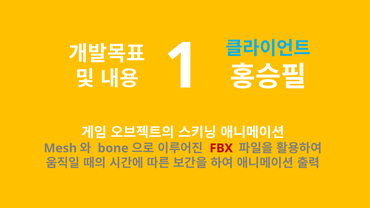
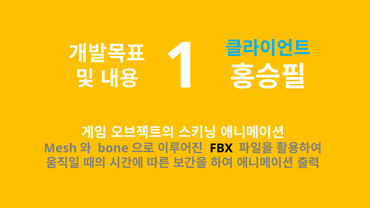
FBX colour: red -> black (221, 148)
